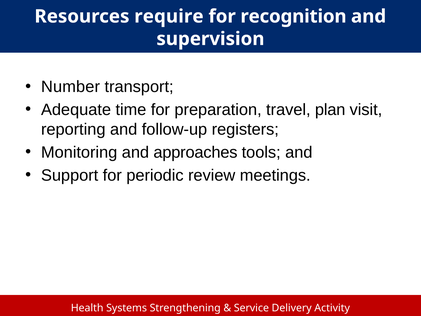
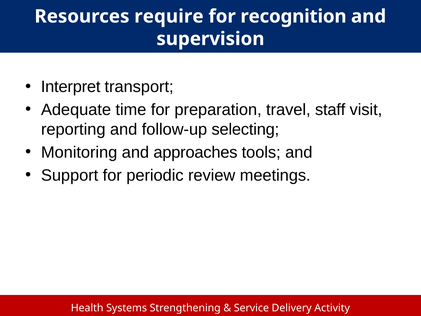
Number: Number -> Interpret (71, 87)
plan: plan -> staff (330, 110)
registers: registers -> selecting (245, 129)
